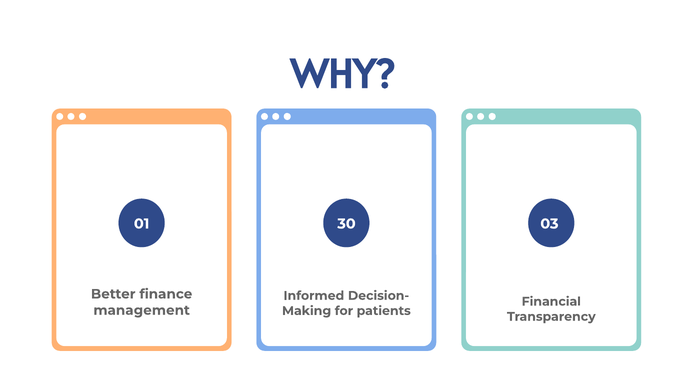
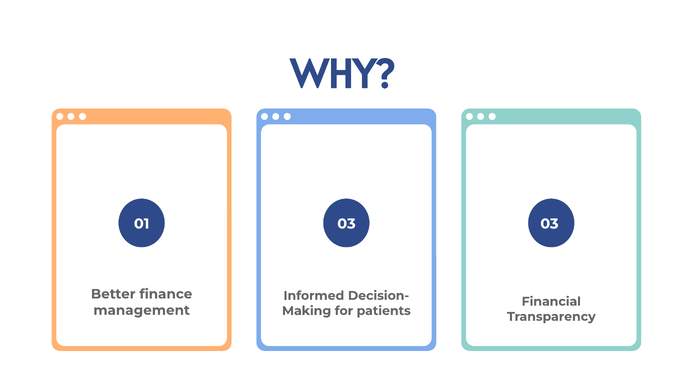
01 30: 30 -> 03 (346, 223)
